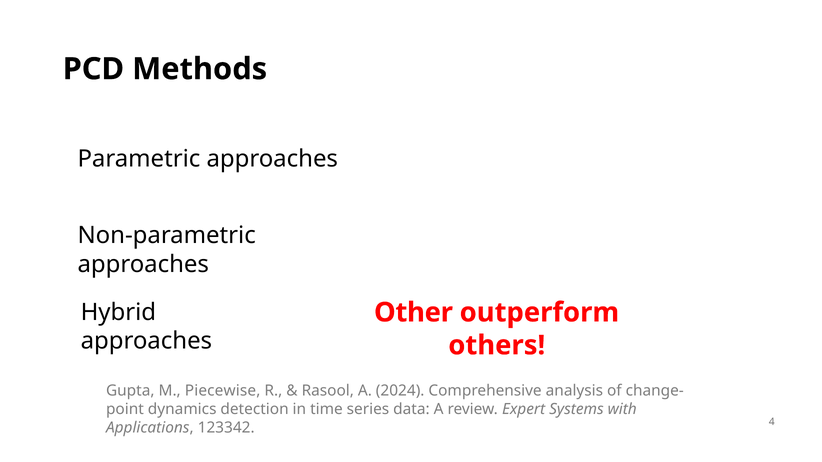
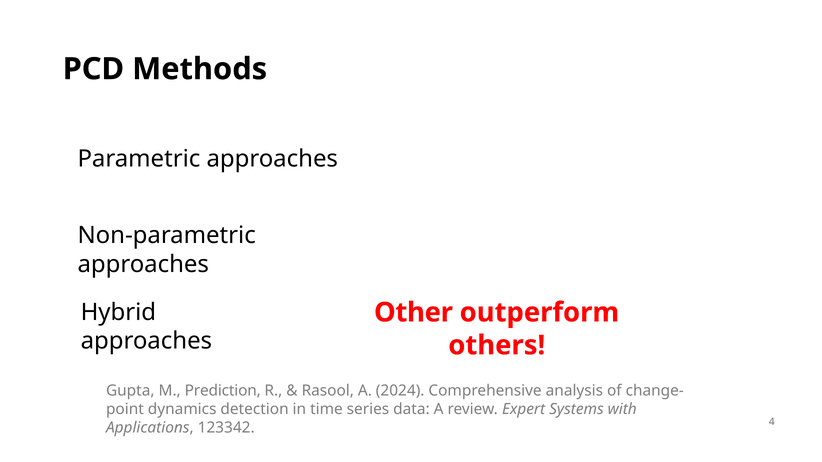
Piecewise: Piecewise -> Prediction (223, 391)
